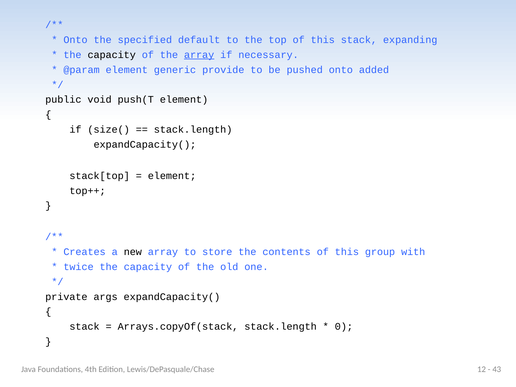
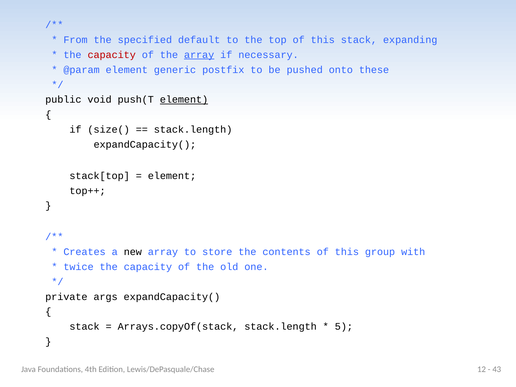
Onto: Onto -> From (76, 40)
capacity colour: black -> red (112, 55)
provide: provide -> postfix (223, 70)
added: added -> these (374, 70)
element underline: none -> present (184, 100)
0: 0 -> 5 (344, 327)
